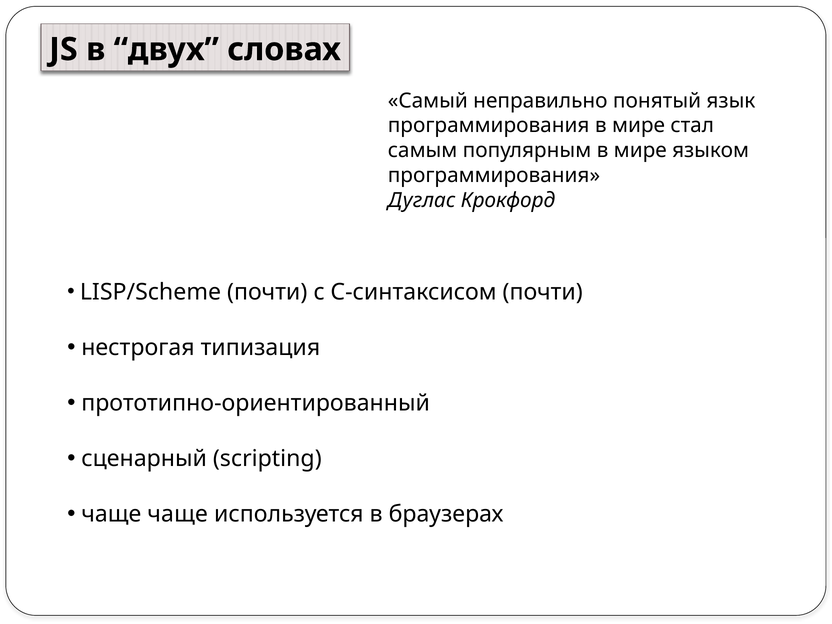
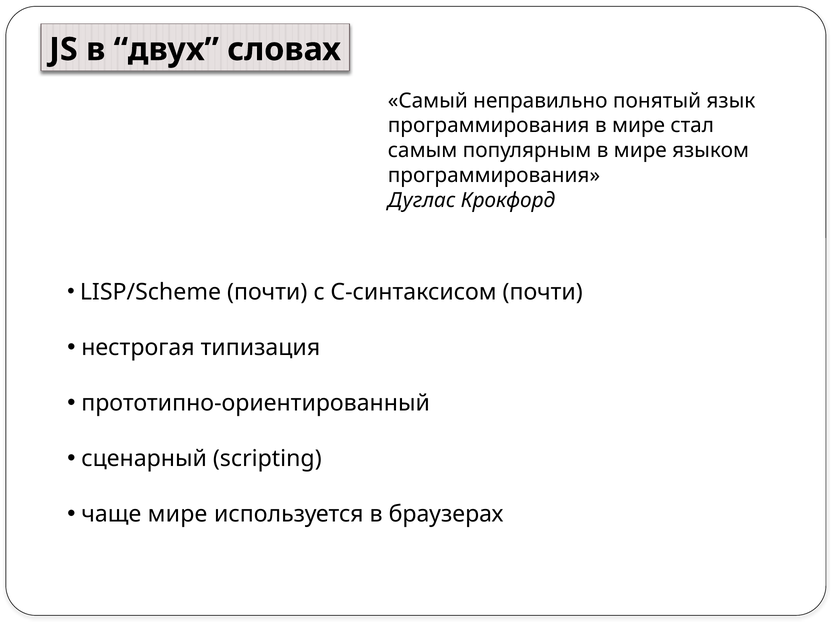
чаще чаще: чаще -> мире (178, 514)
